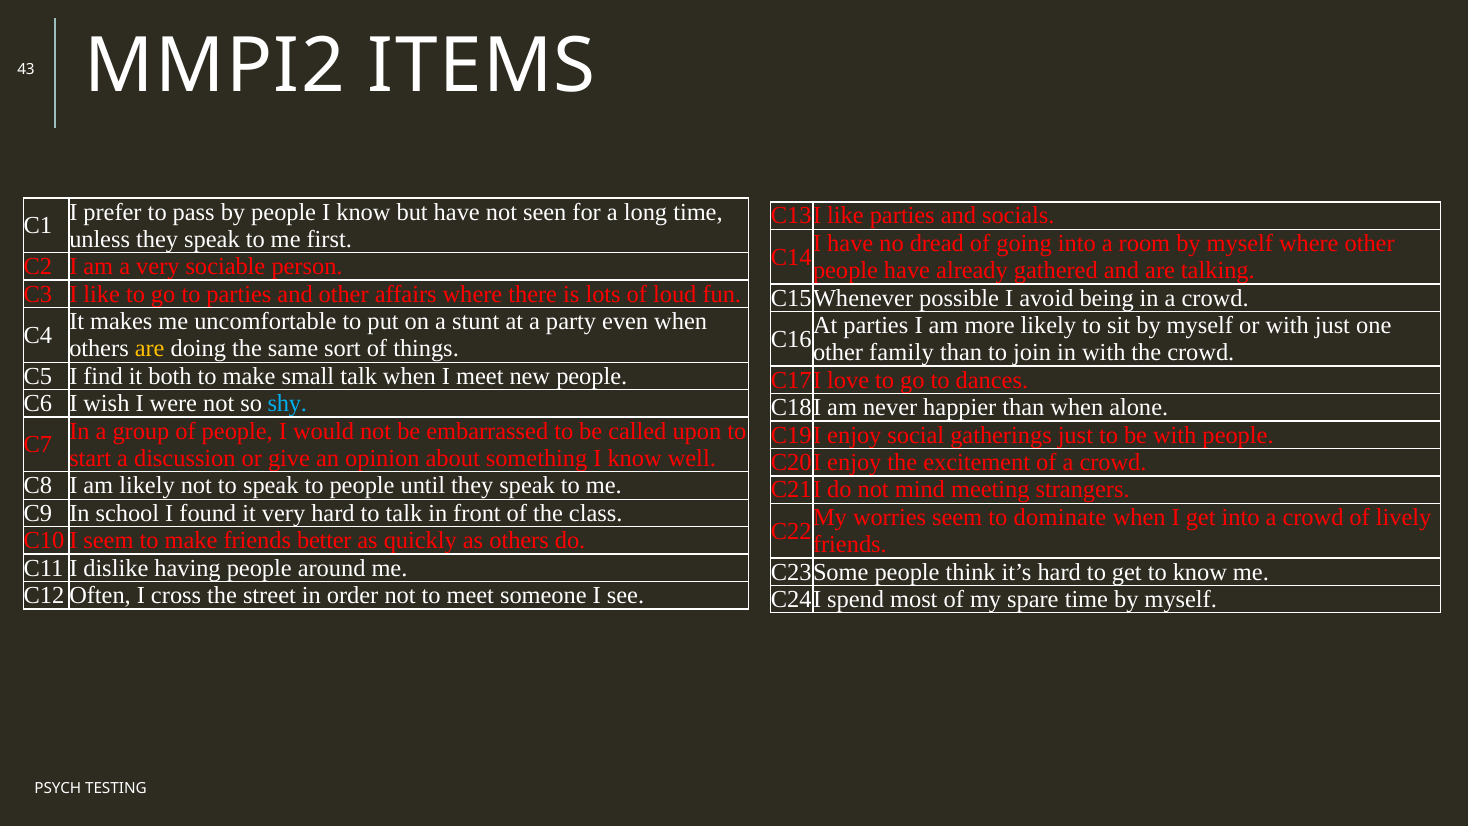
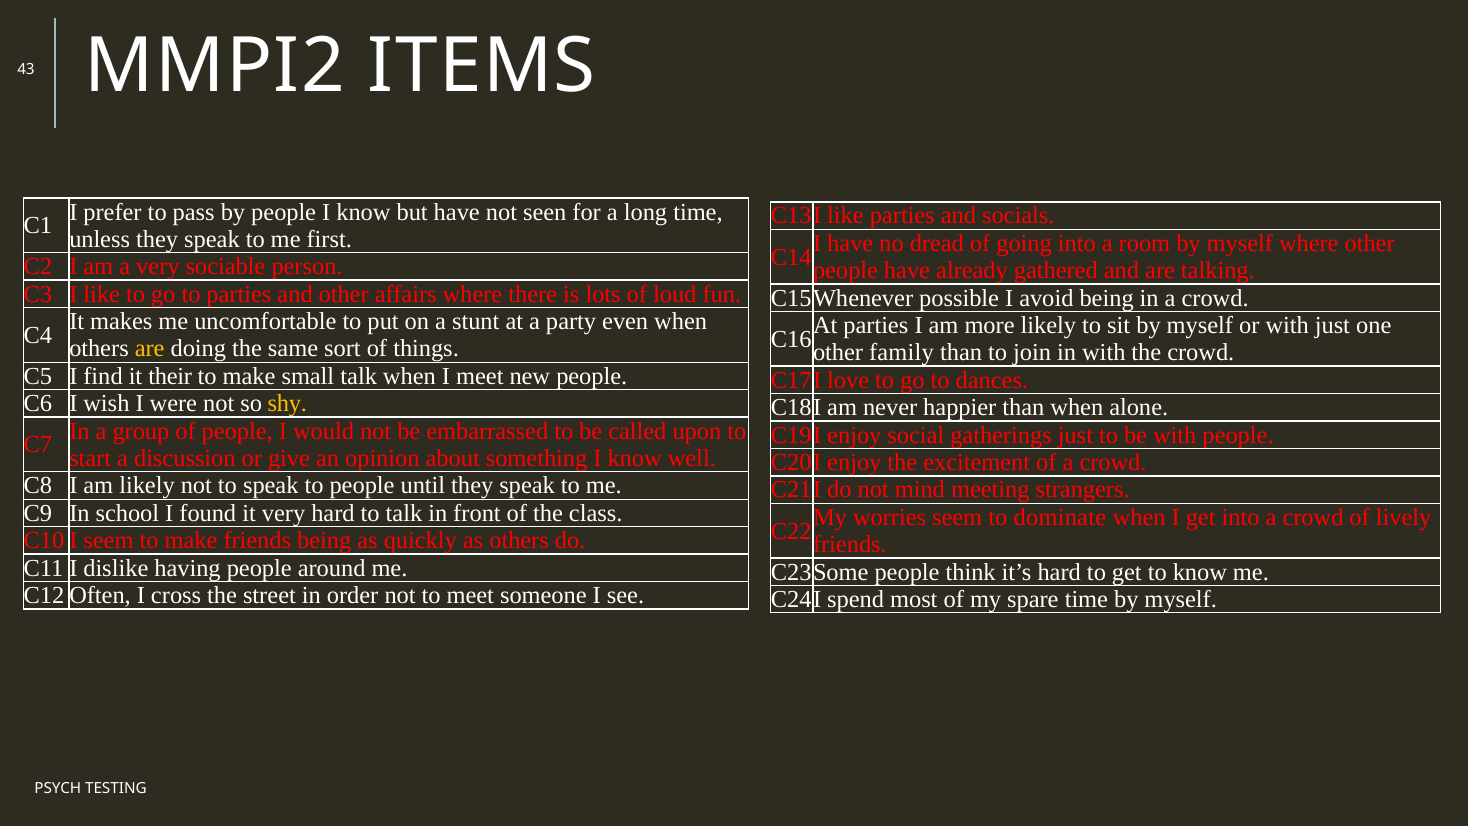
both: both -> their (170, 376)
shy colour: light blue -> yellow (287, 404)
friends better: better -> being (324, 540)
